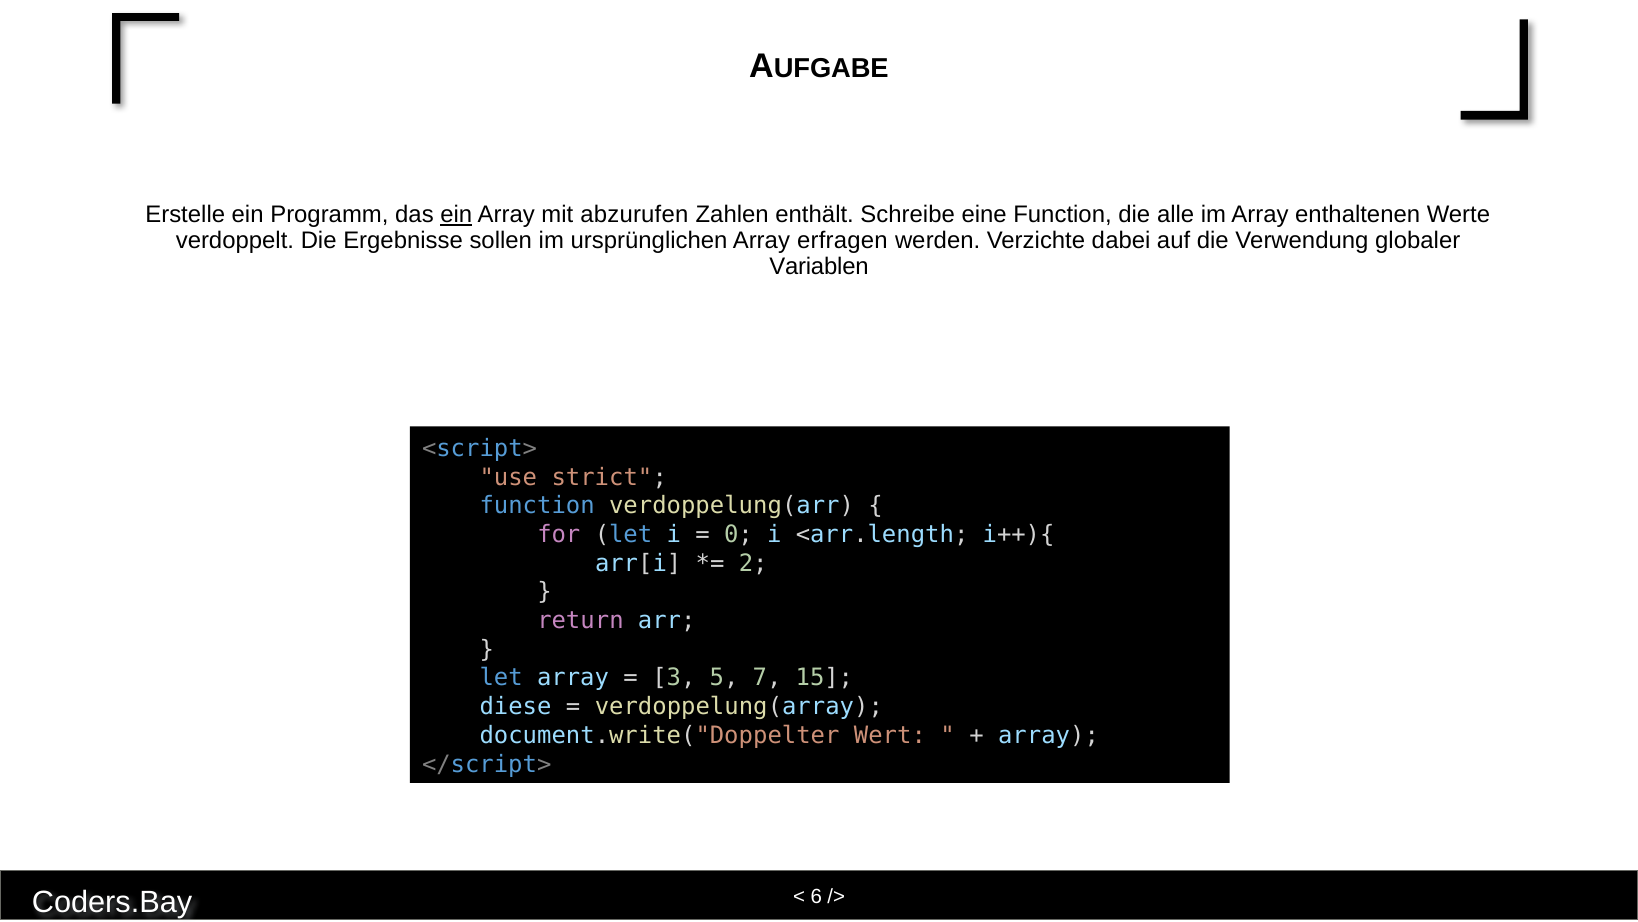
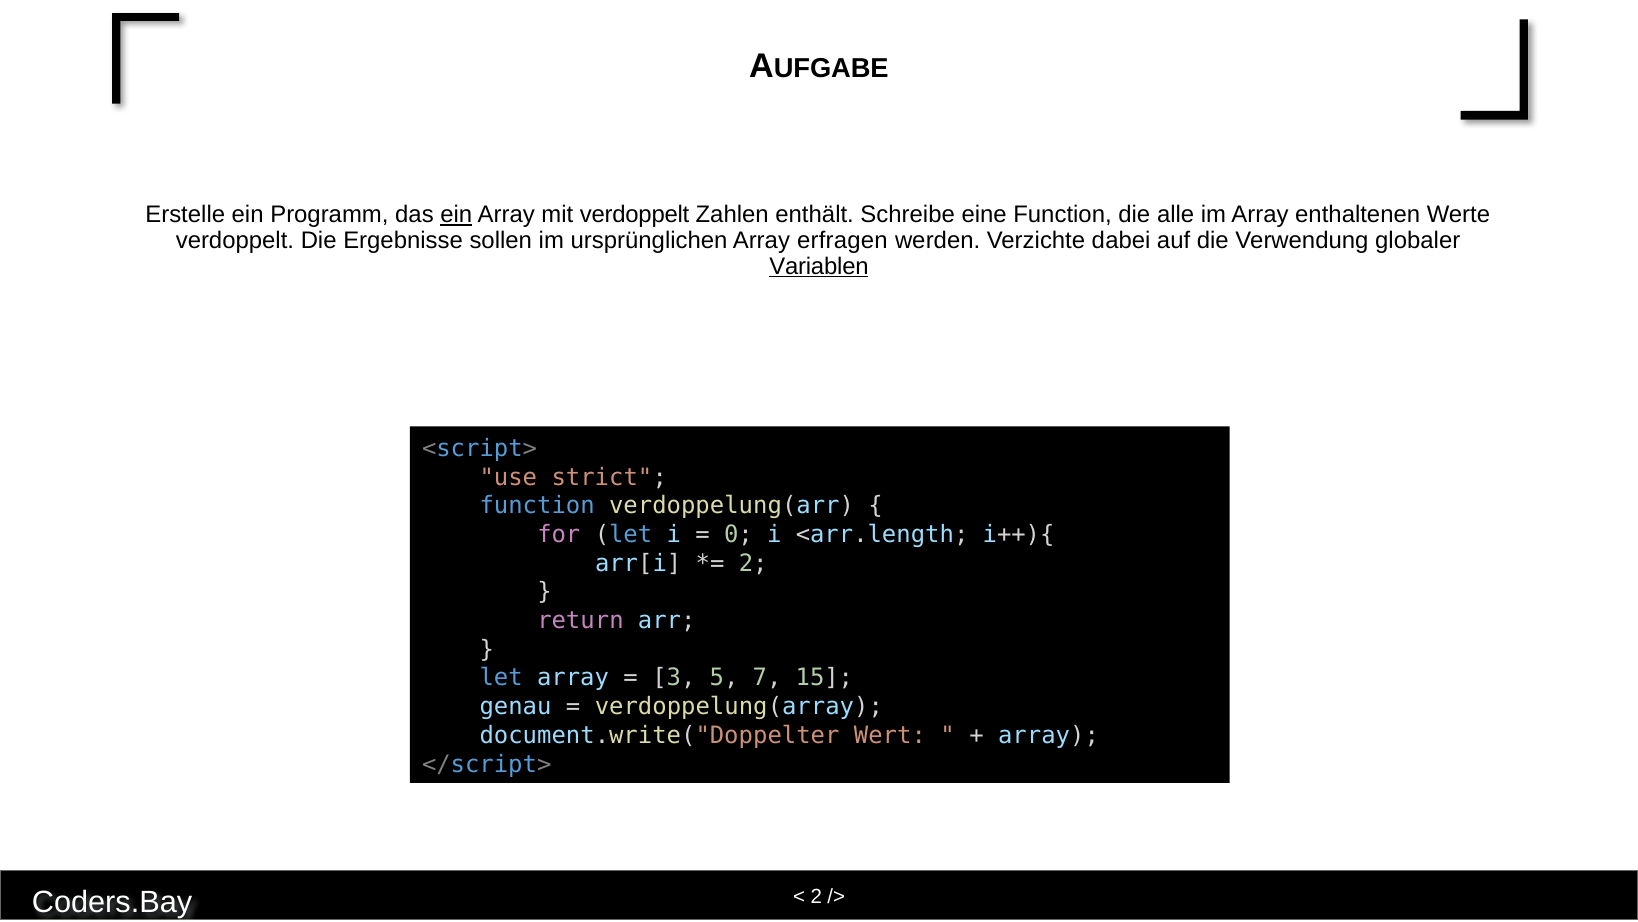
mit abzurufen: abzurufen -> verdoppelt (635, 214)
Variablen underline: none -> present (819, 266)
diese: diese -> genau (516, 706)
6: 6 -> 2 (816, 896)
